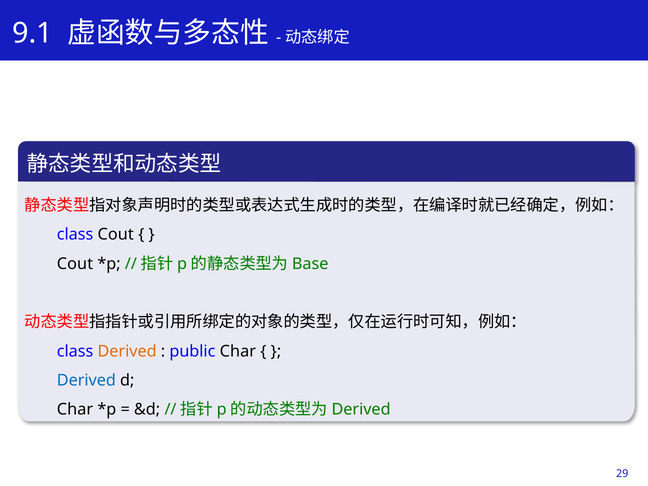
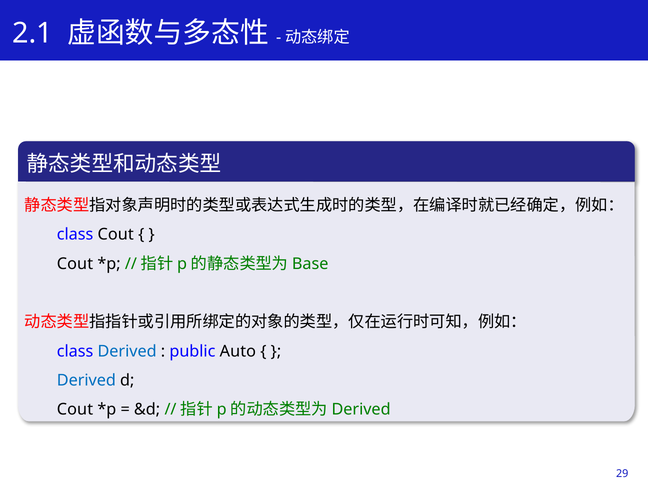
9.1: 9.1 -> 2.1 (32, 33)
Derived colour: orange -> blue (127, 351)
public Char: Char -> Auto (238, 351)
Char: Char -> Cout (75, 410)
